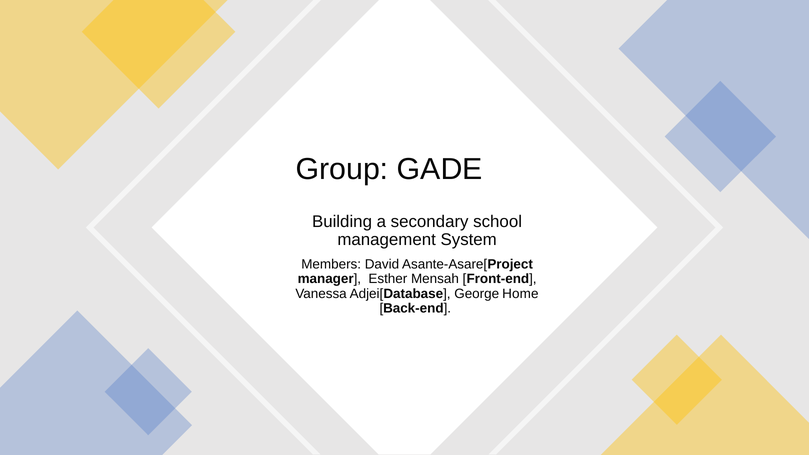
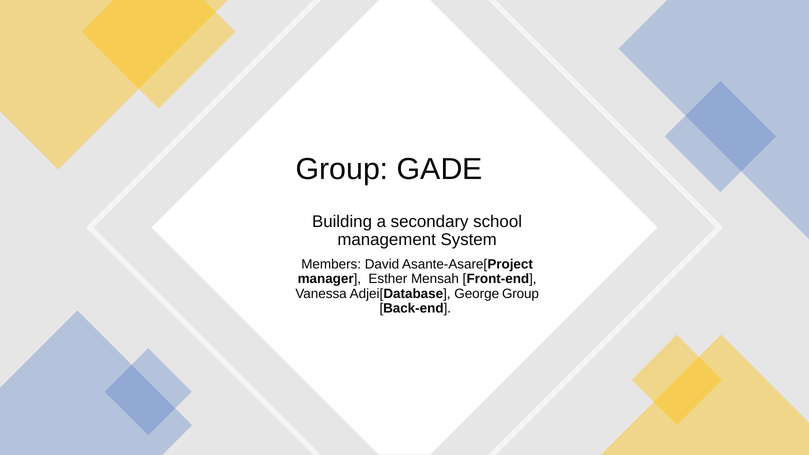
George Home: Home -> Group (520, 294)
